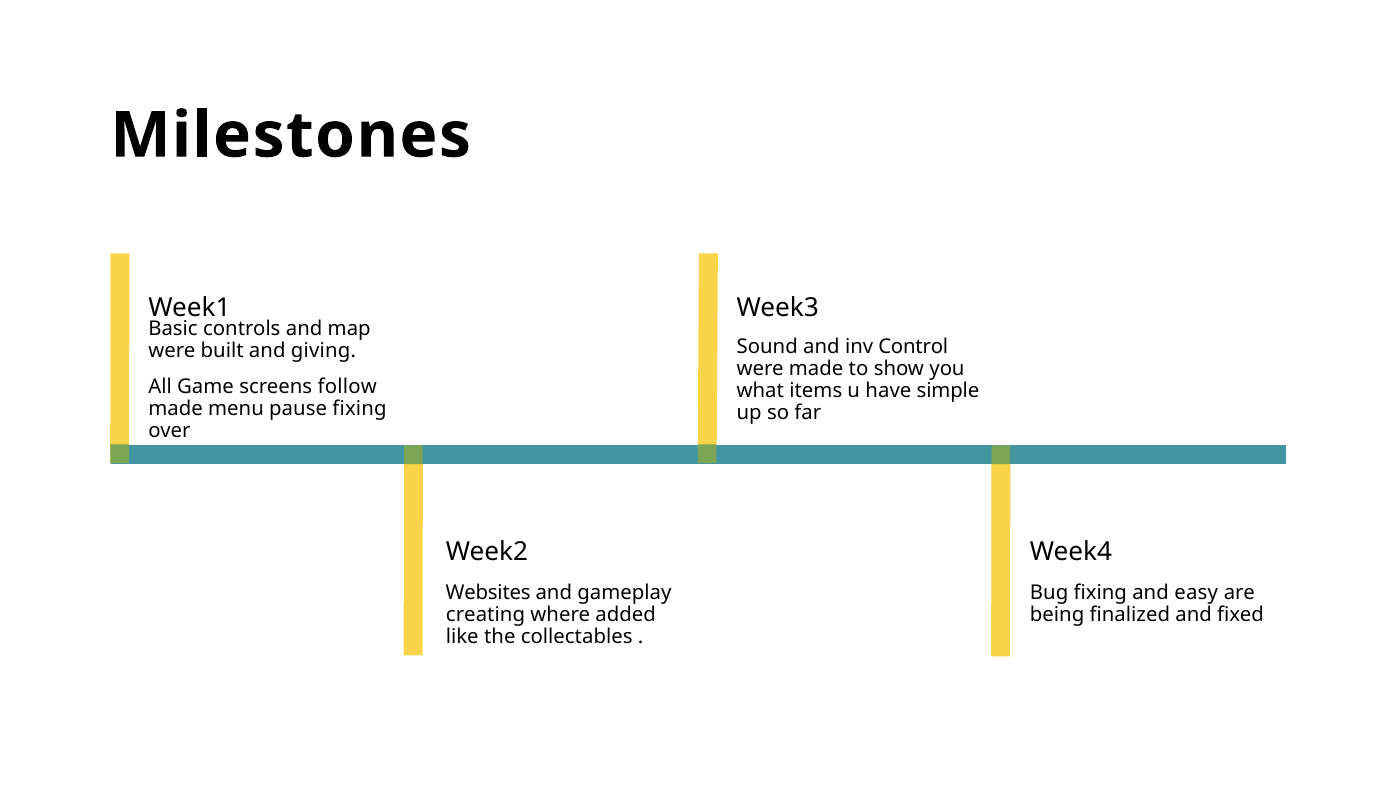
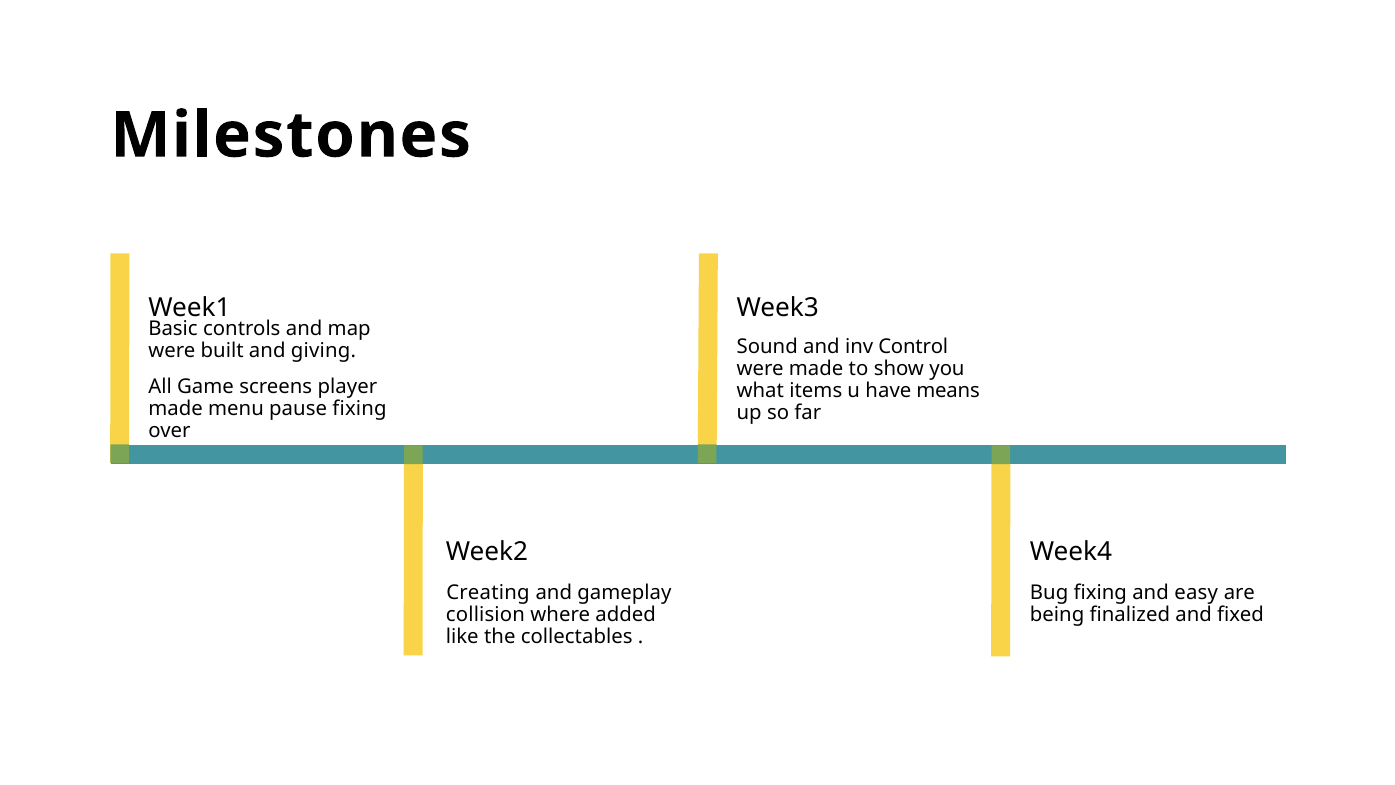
follow: follow -> player (347, 387)
simple: simple -> means (948, 391)
Websites: Websites -> Creating (488, 593)
creating: creating -> collision (485, 615)
